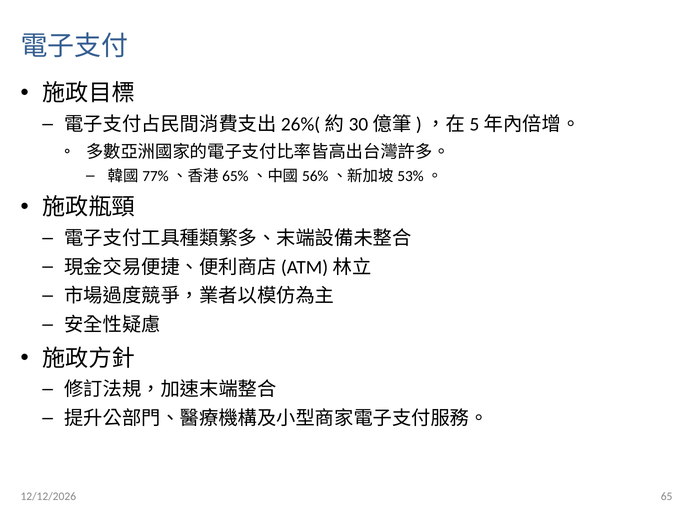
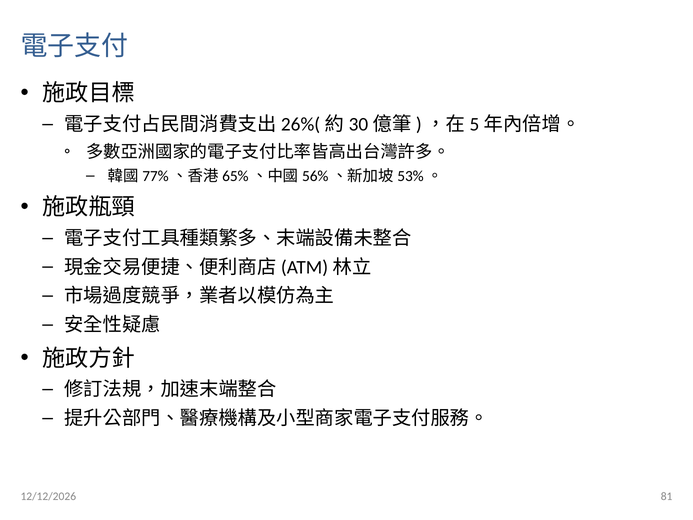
65: 65 -> 81 (667, 496)
